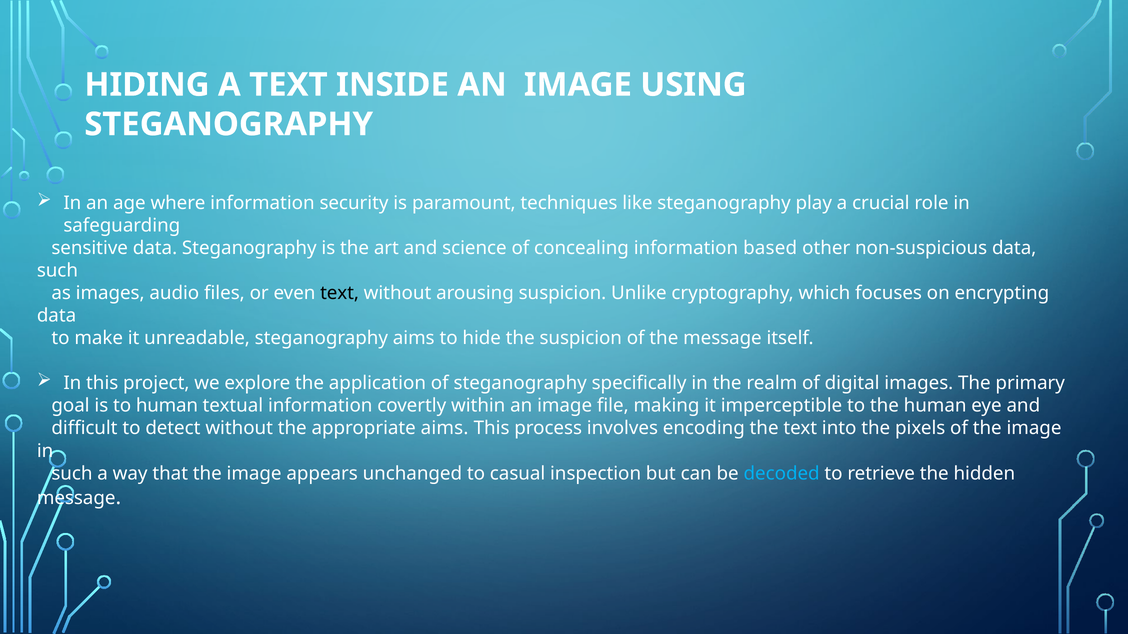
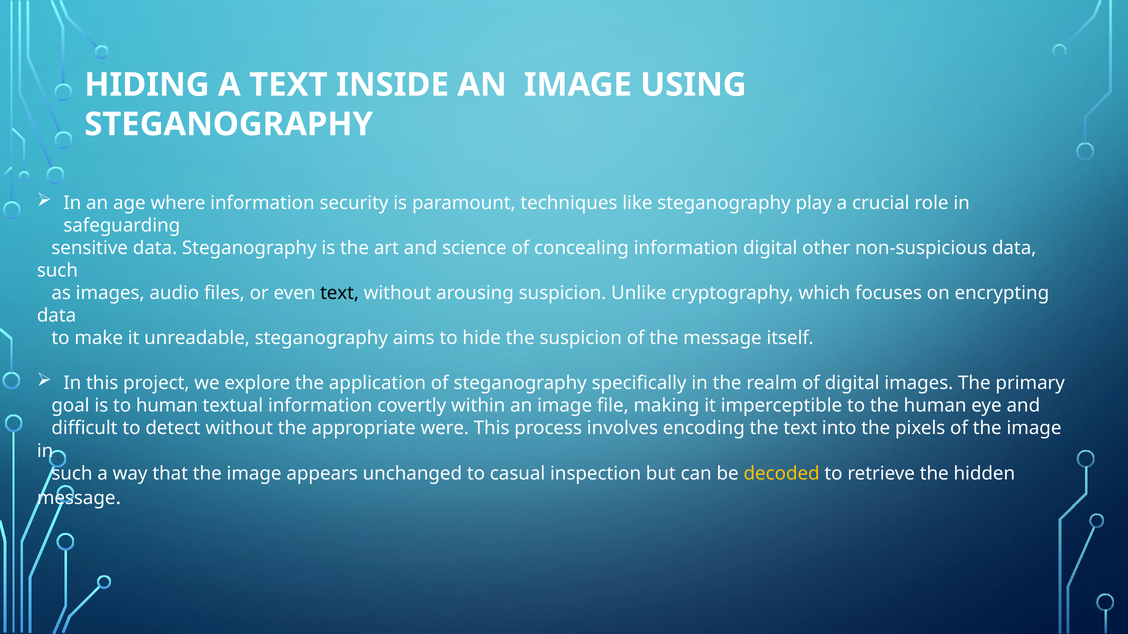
information based: based -> digital (770, 248)
appropriate aims: aims -> were (445, 429)
decoded colour: light blue -> yellow (782, 474)
